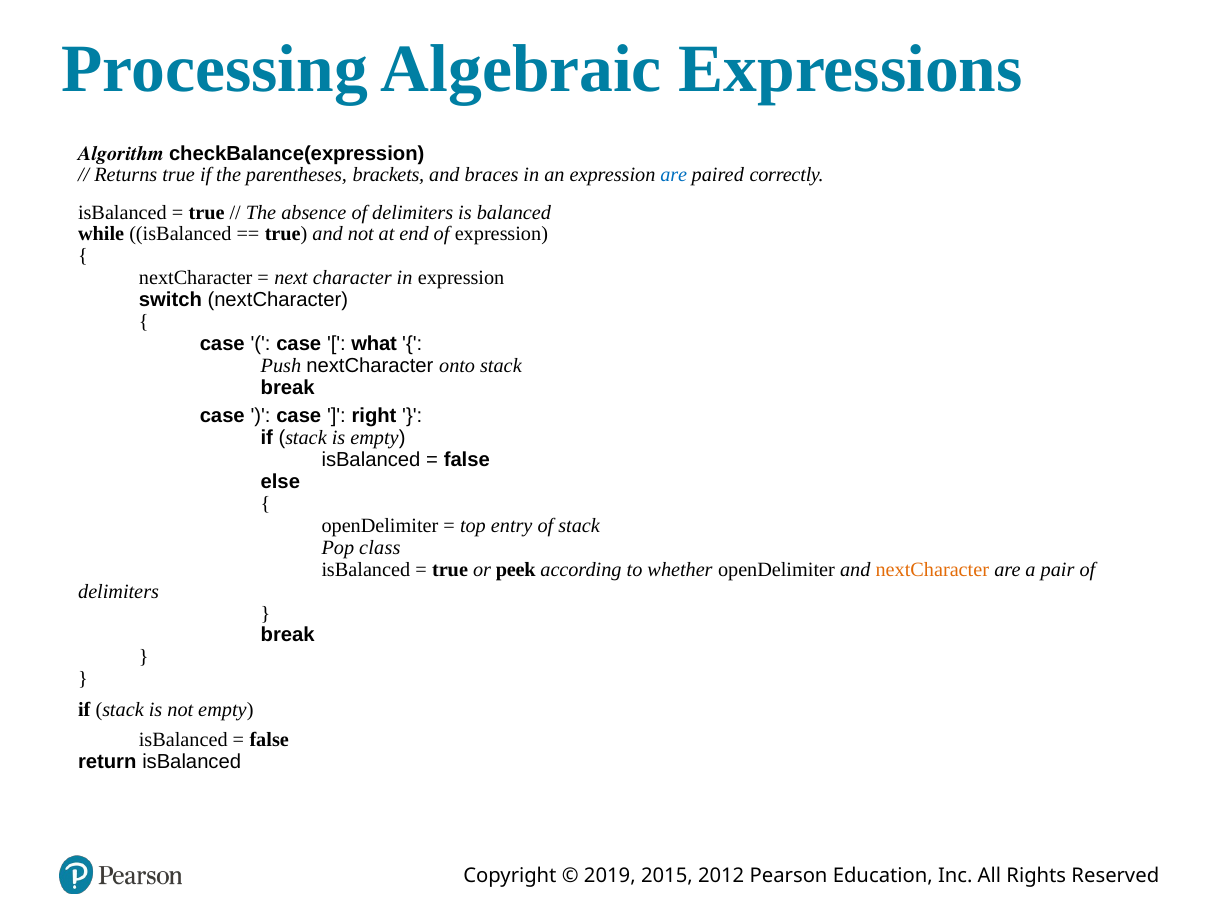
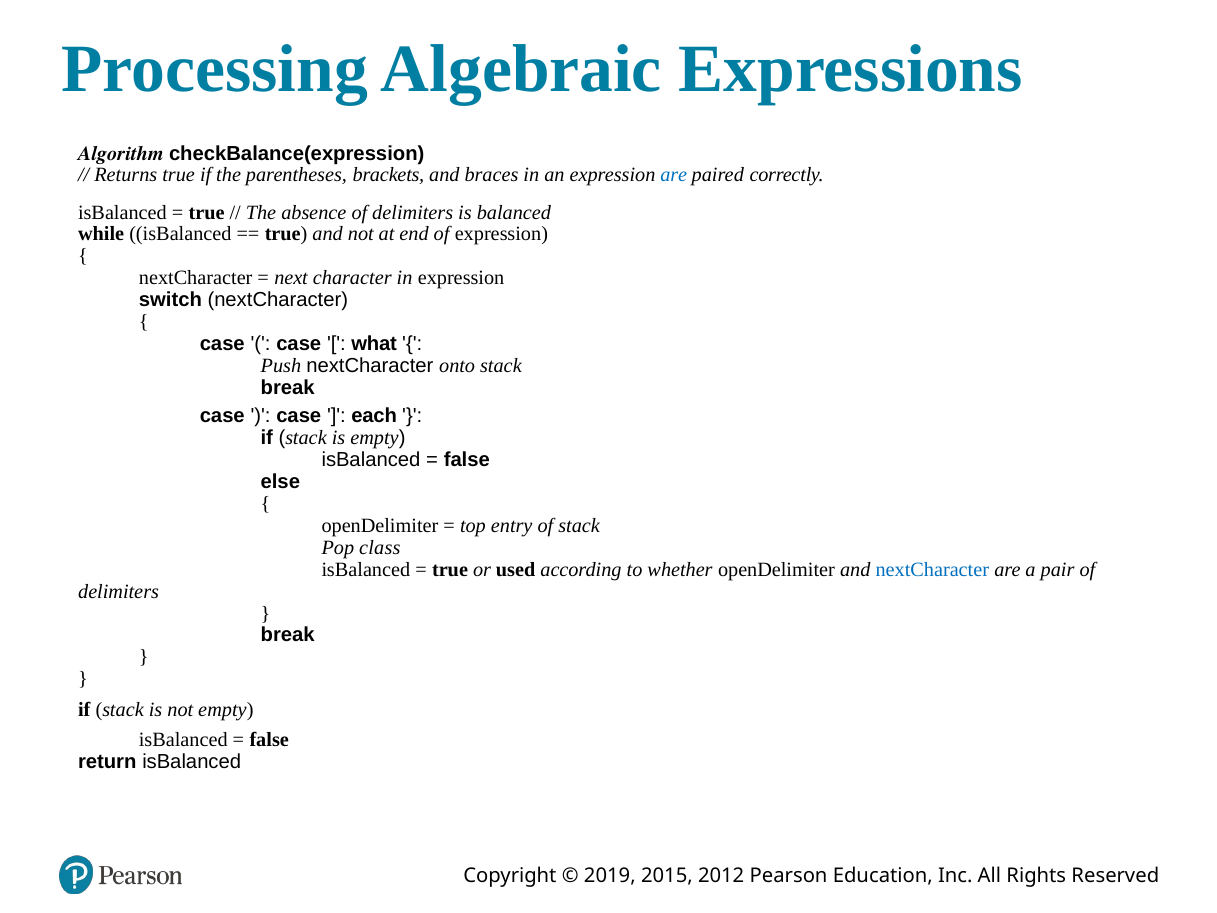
right: right -> each (374, 416)
peek: peek -> used (516, 569)
nextCharacter colour: orange -> blue (932, 569)
